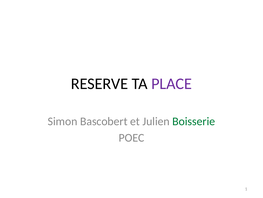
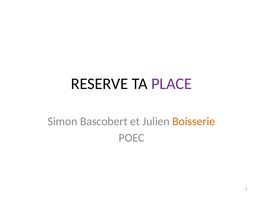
Boisserie colour: green -> orange (194, 121)
